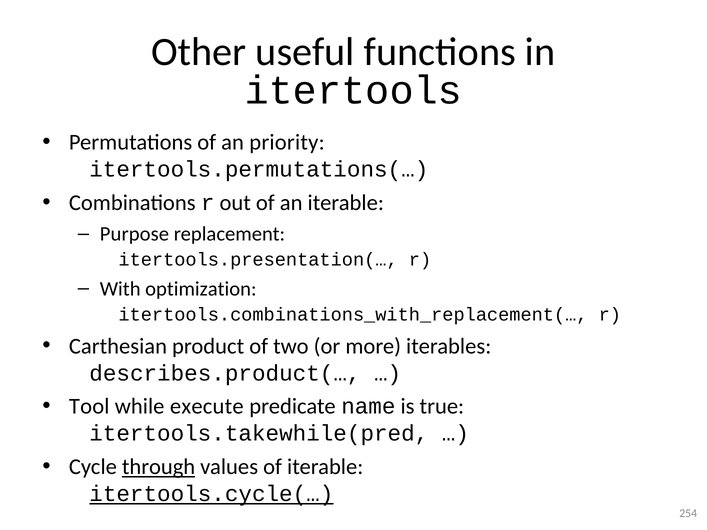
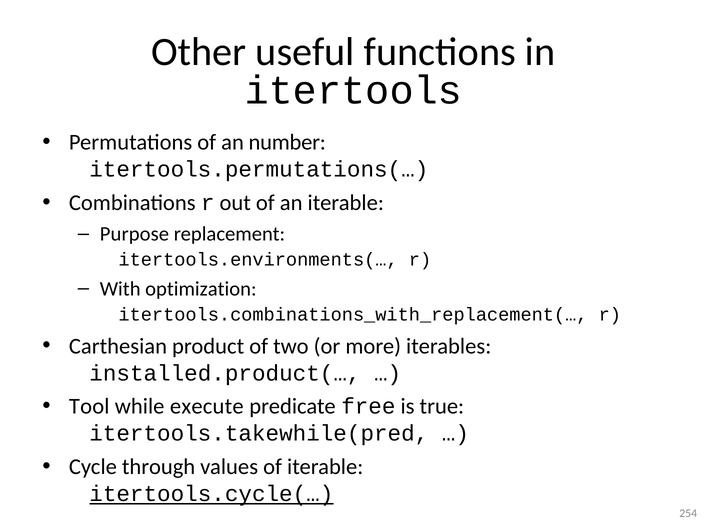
priority: priority -> number (287, 142)
itertools.presentation(…: itertools.presentation(… -> itertools.environments(… (258, 260)
describes.product(…: describes.product(… -> installed.product(… (225, 373)
name: name -> free (368, 407)
through underline: present -> none (159, 467)
